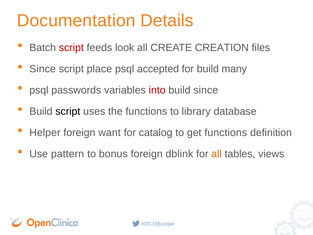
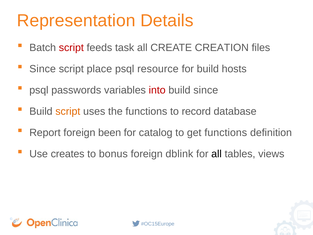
Documentation: Documentation -> Representation (76, 21)
look: look -> task (125, 48)
accepted: accepted -> resource (158, 69)
many: many -> hosts (234, 69)
script colour: black -> orange (68, 111)
library: library -> record (196, 111)
Helper: Helper -> Report (45, 133)
want: want -> been (110, 133)
pattern: pattern -> creates (68, 154)
all colour: orange -> black (217, 154)
